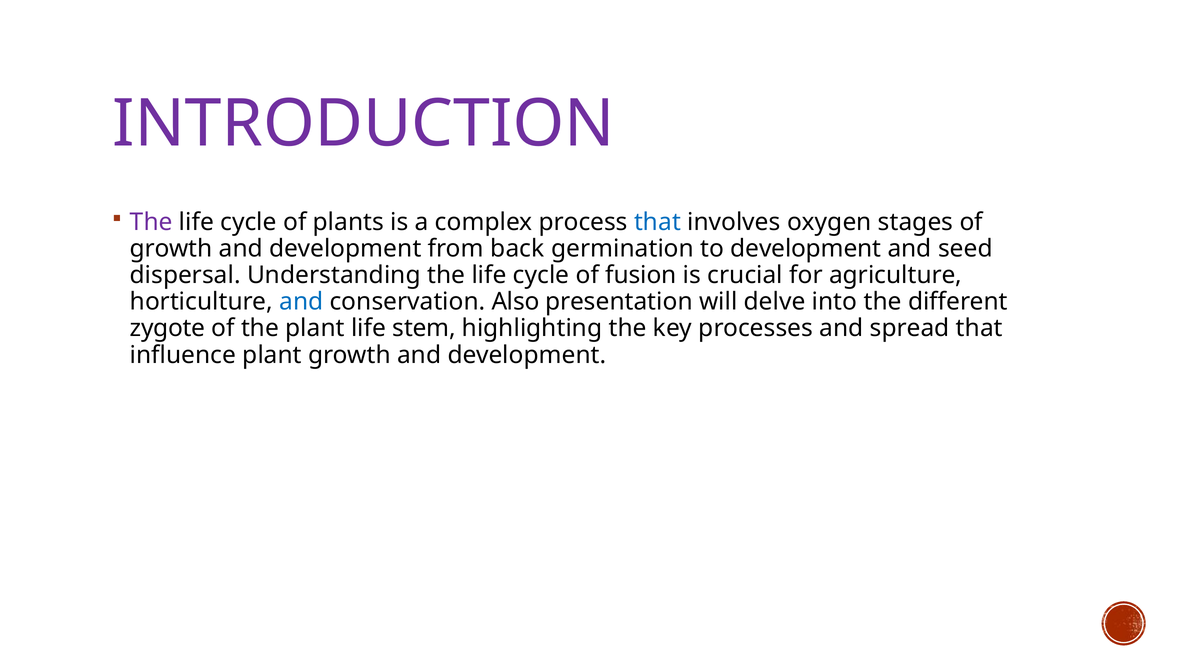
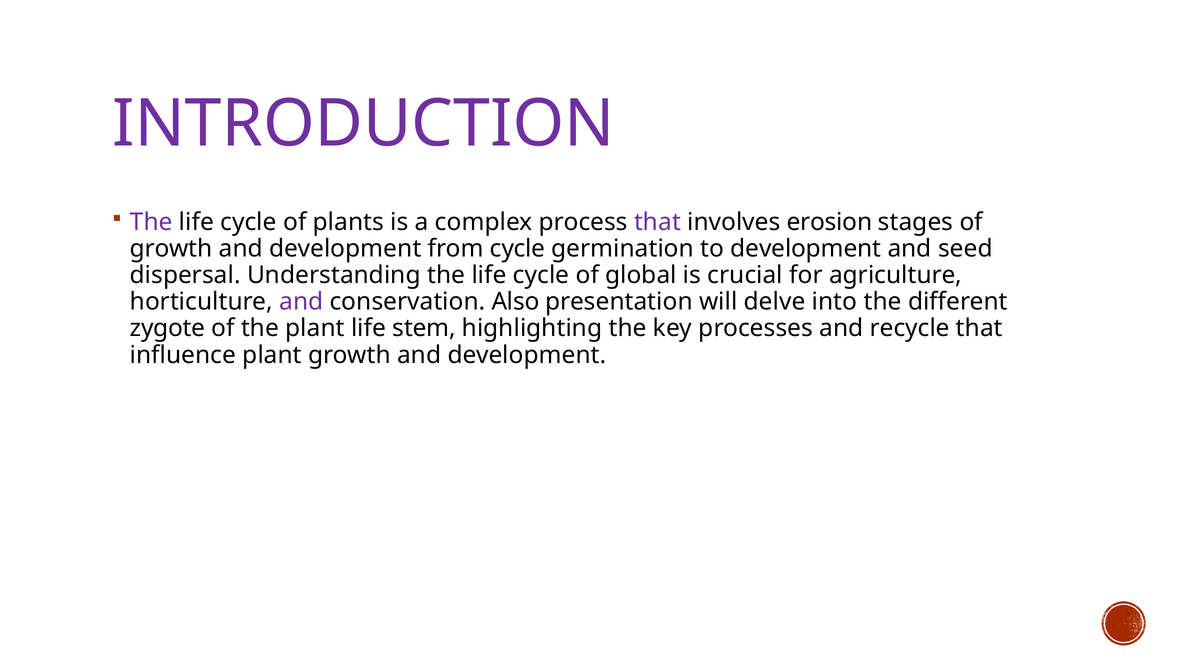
that colour: blue -> purple (657, 223)
oxygen: oxygen -> erosion (829, 223)
from back: back -> cycle (518, 249)
fusion: fusion -> global (641, 276)
and colour: blue -> purple (301, 302)
spread: spread -> recycle (910, 329)
